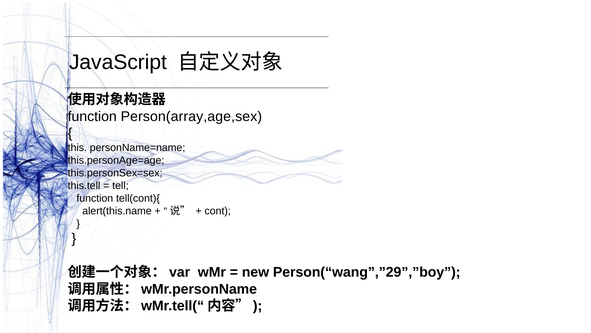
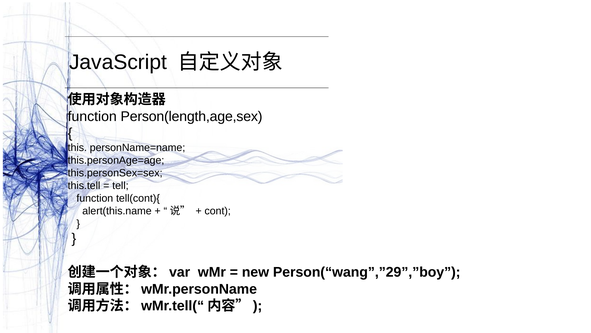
Person(array,age,sex: Person(array,age,sex -> Person(length,age,sex (192, 116)
